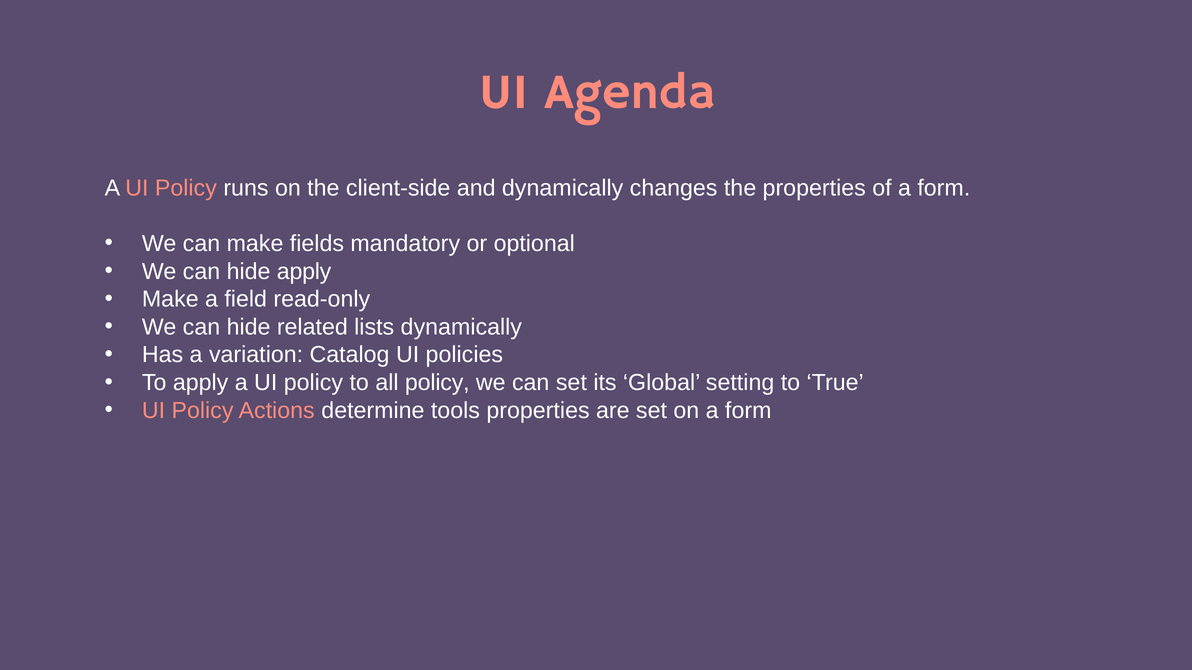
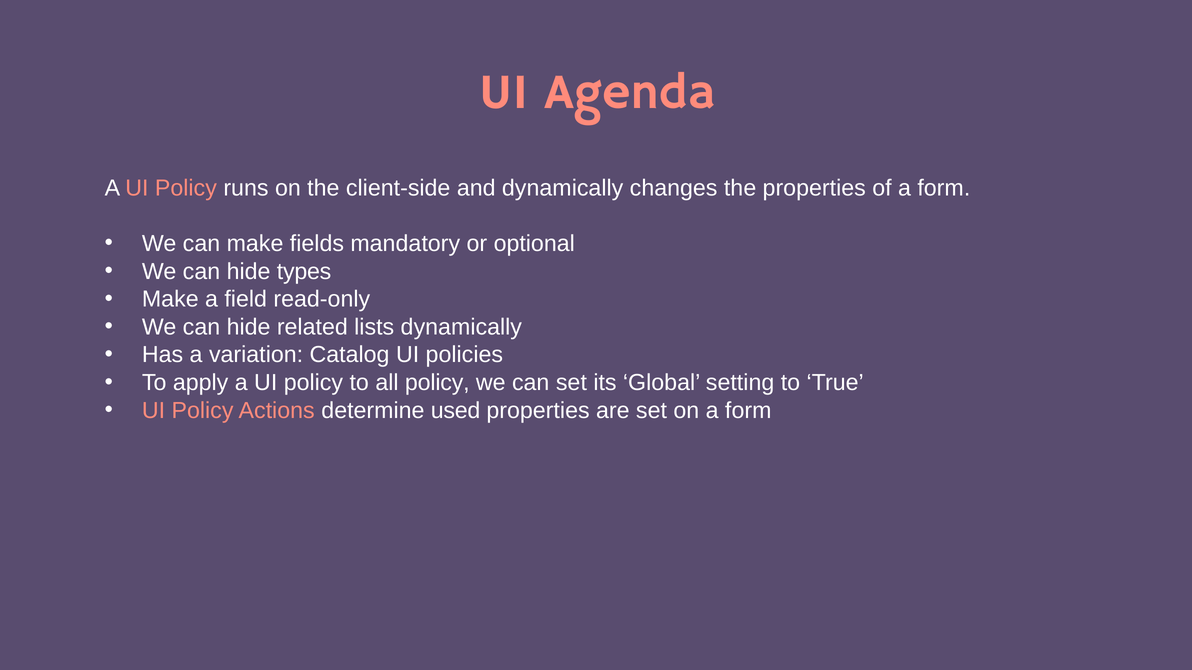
hide apply: apply -> types (304, 272)
tools: tools -> used (456, 411)
